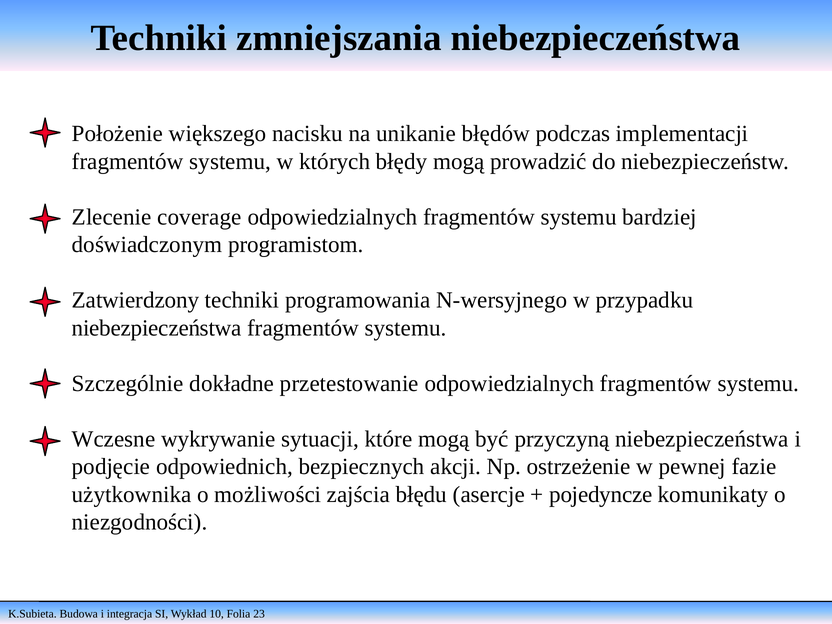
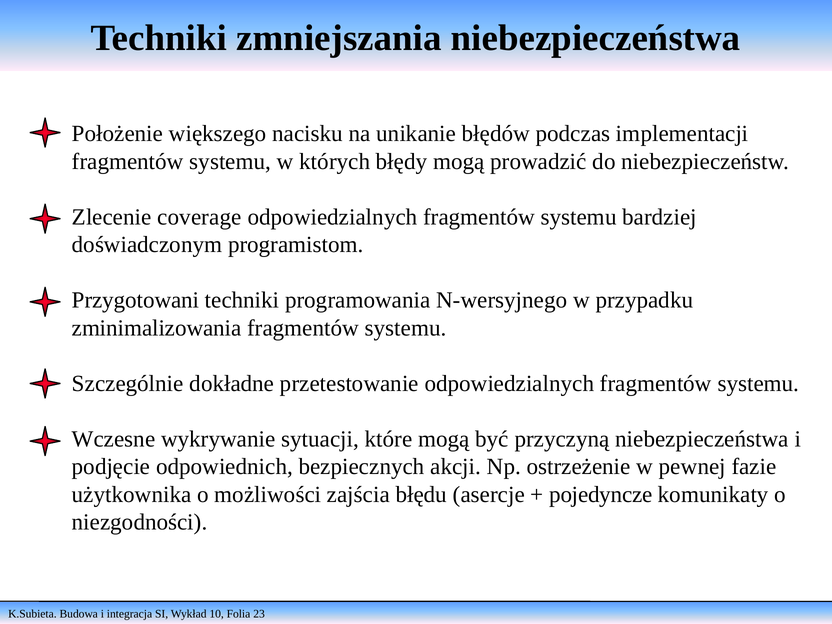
Zatwierdzony: Zatwierdzony -> Przygotowani (136, 300)
niebezpieczeństwa: niebezpieczeństwa -> zminimalizowania (157, 328)
